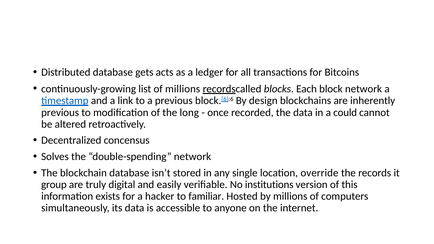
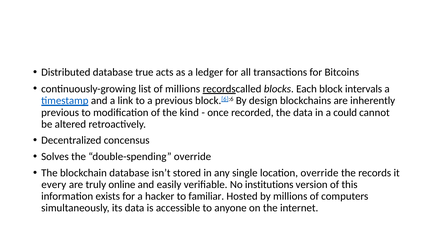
gets: gets -> true (144, 72)
block network: network -> intervals (364, 89)
long: long -> kind (189, 112)
double-spending network: network -> override (193, 157)
group: group -> every (54, 185)
digital: digital -> online (122, 185)
